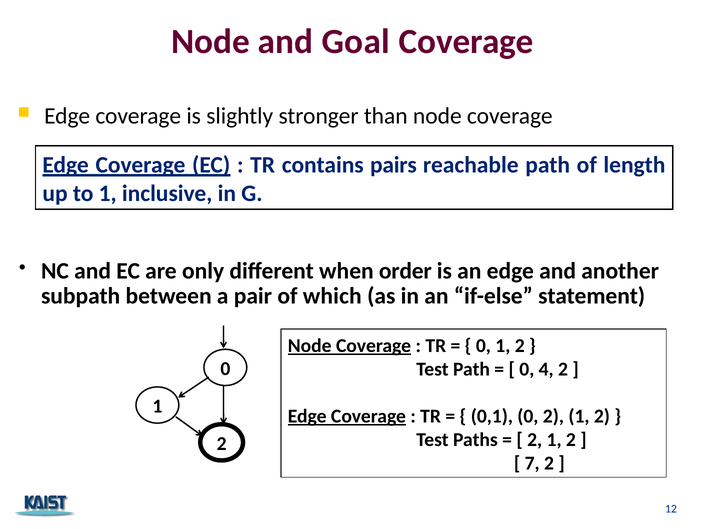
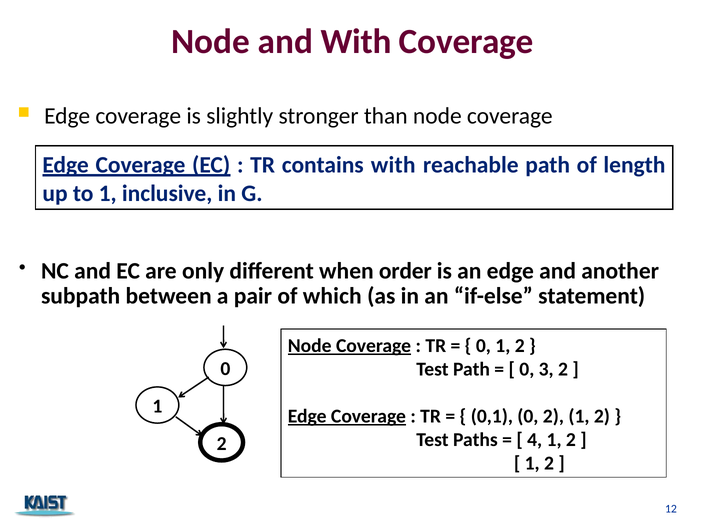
and Goal: Goal -> With (356, 42)
contains pairs: pairs -> with (393, 165)
4: 4 -> 3 (546, 369)
2: 2 -> 4 (535, 440)
7: 7 -> 1 (532, 463)
